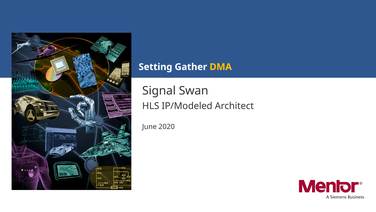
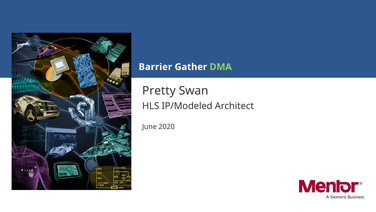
Setting: Setting -> Barrier (155, 67)
DMA colour: yellow -> light green (221, 67)
Signal: Signal -> Pretty (159, 90)
